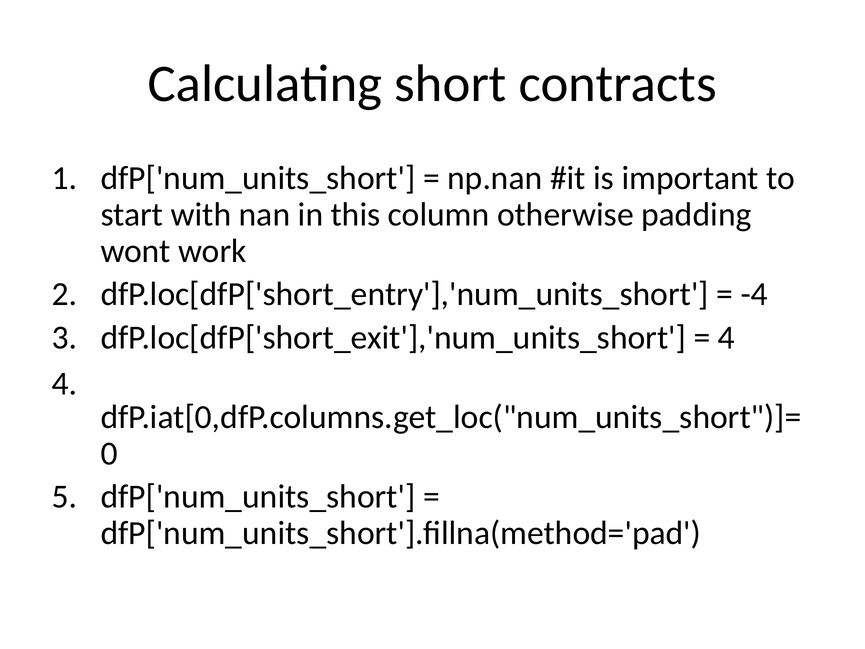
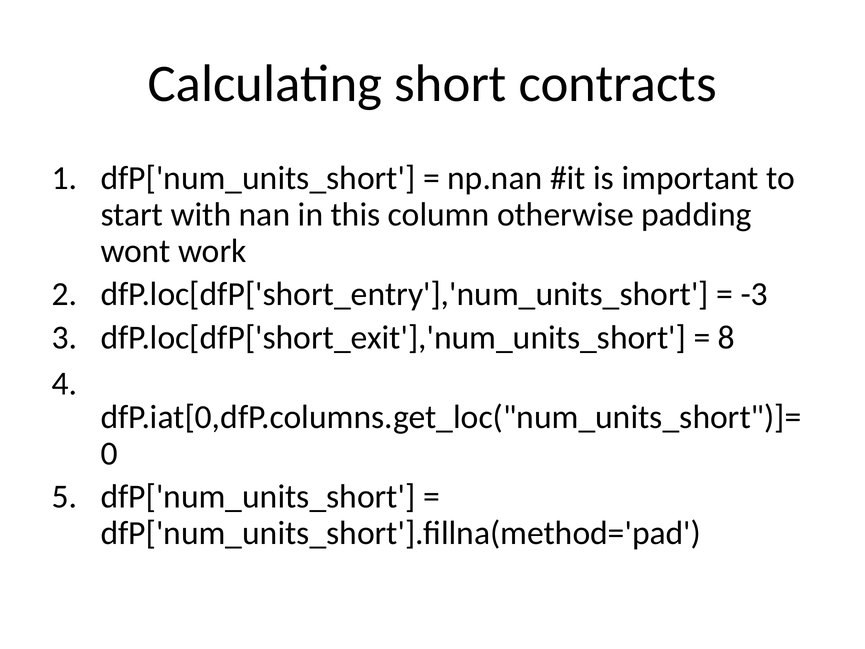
-4: -4 -> -3 (754, 294)
4: 4 -> 8 (726, 337)
